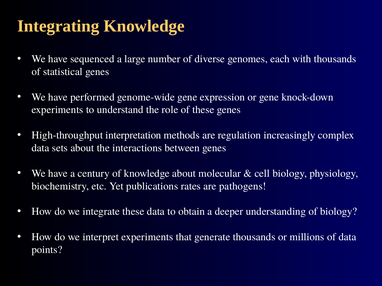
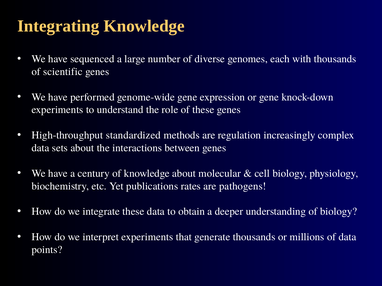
statistical: statistical -> scientific (63, 72)
interpretation: interpretation -> standardized (133, 135)
